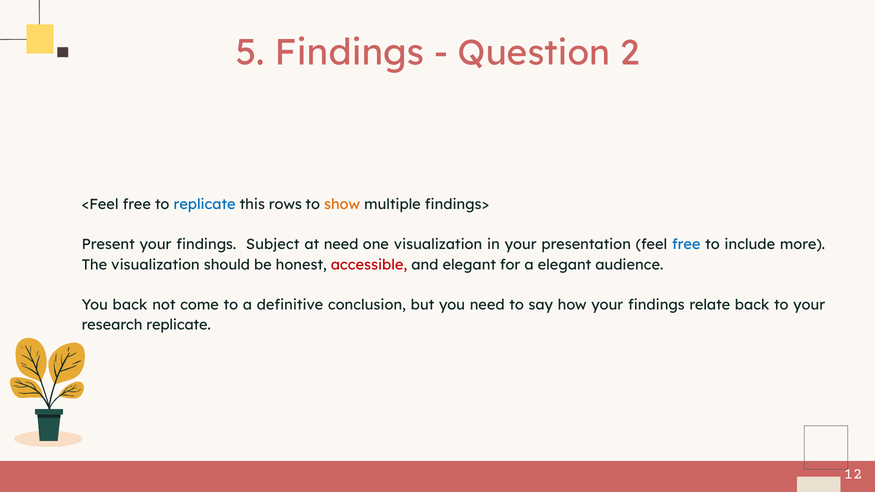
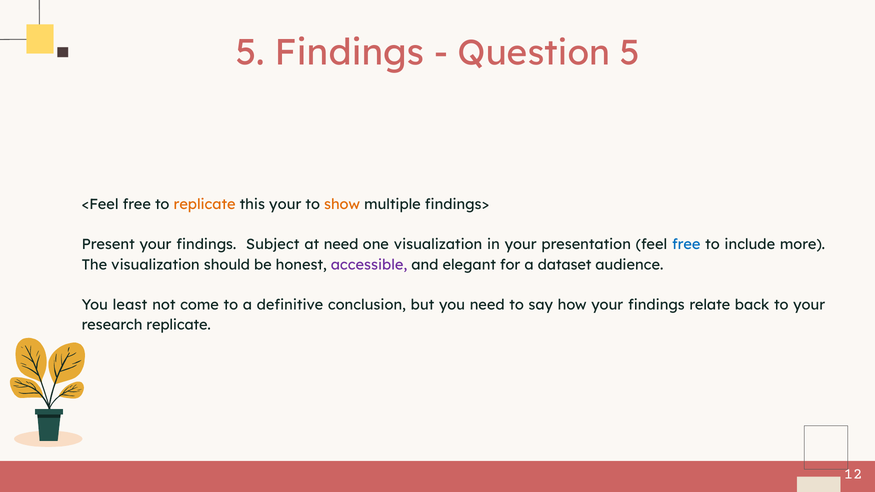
Question 2: 2 -> 5 (630, 53)
replicate colour: blue -> orange (205, 204)
this rows: rows -> your (285, 204)
accessible colour: red -> purple (369, 265)
a elegant: elegant -> dataset (565, 265)
You back: back -> least (130, 305)
